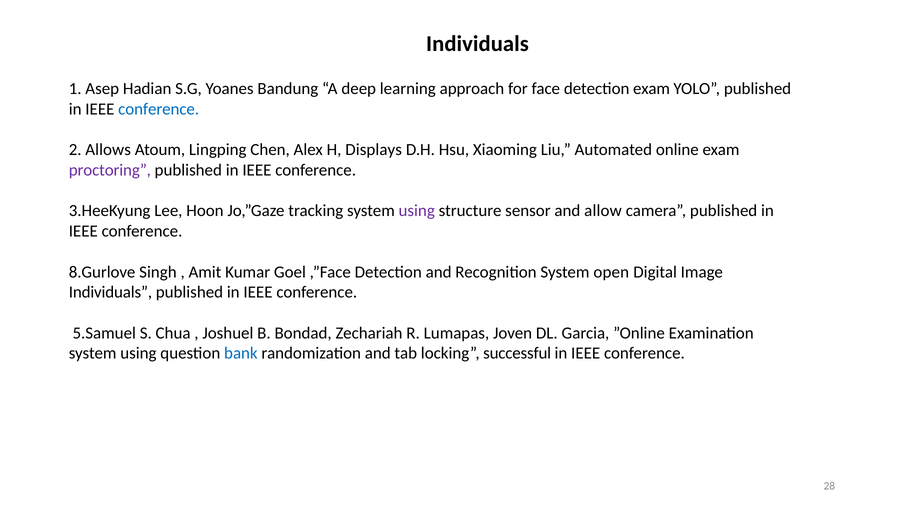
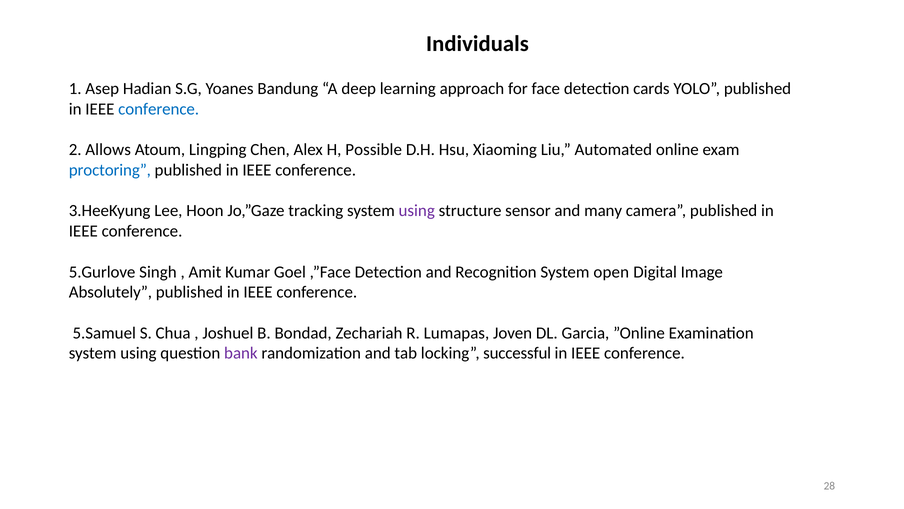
detection exam: exam -> cards (651, 89)
Displays: Displays -> Possible (374, 150)
proctoring colour: purple -> blue (110, 170)
allow: allow -> many (603, 211)
8.Gurlove: 8.Gurlove -> 5.Gurlove (102, 272)
Individuals: Individuals -> Absolutely (110, 292)
bank colour: blue -> purple (241, 353)
